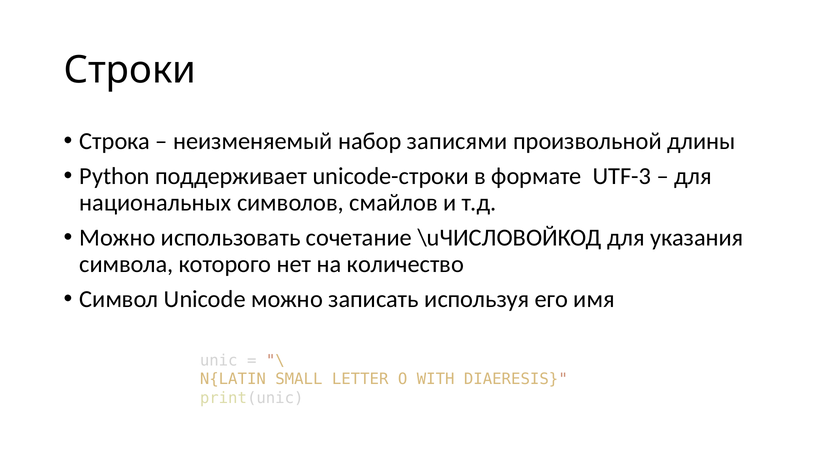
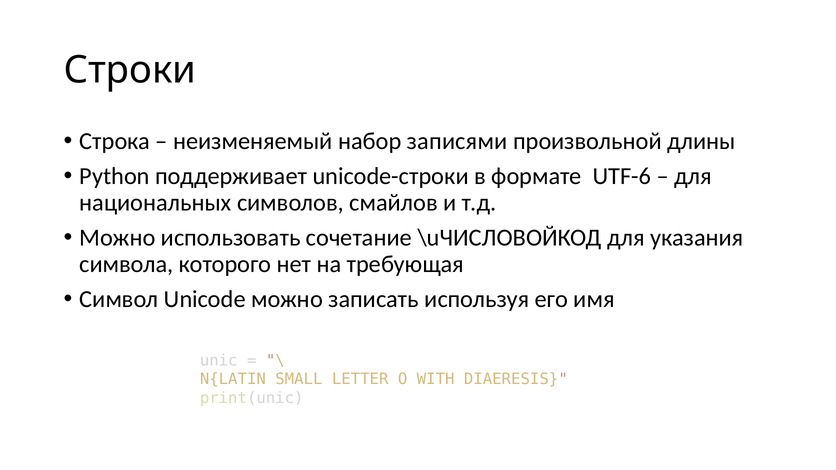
UTF-3: UTF-3 -> UTF-6 (622, 176)
количество: количество -> требующая (405, 264)
